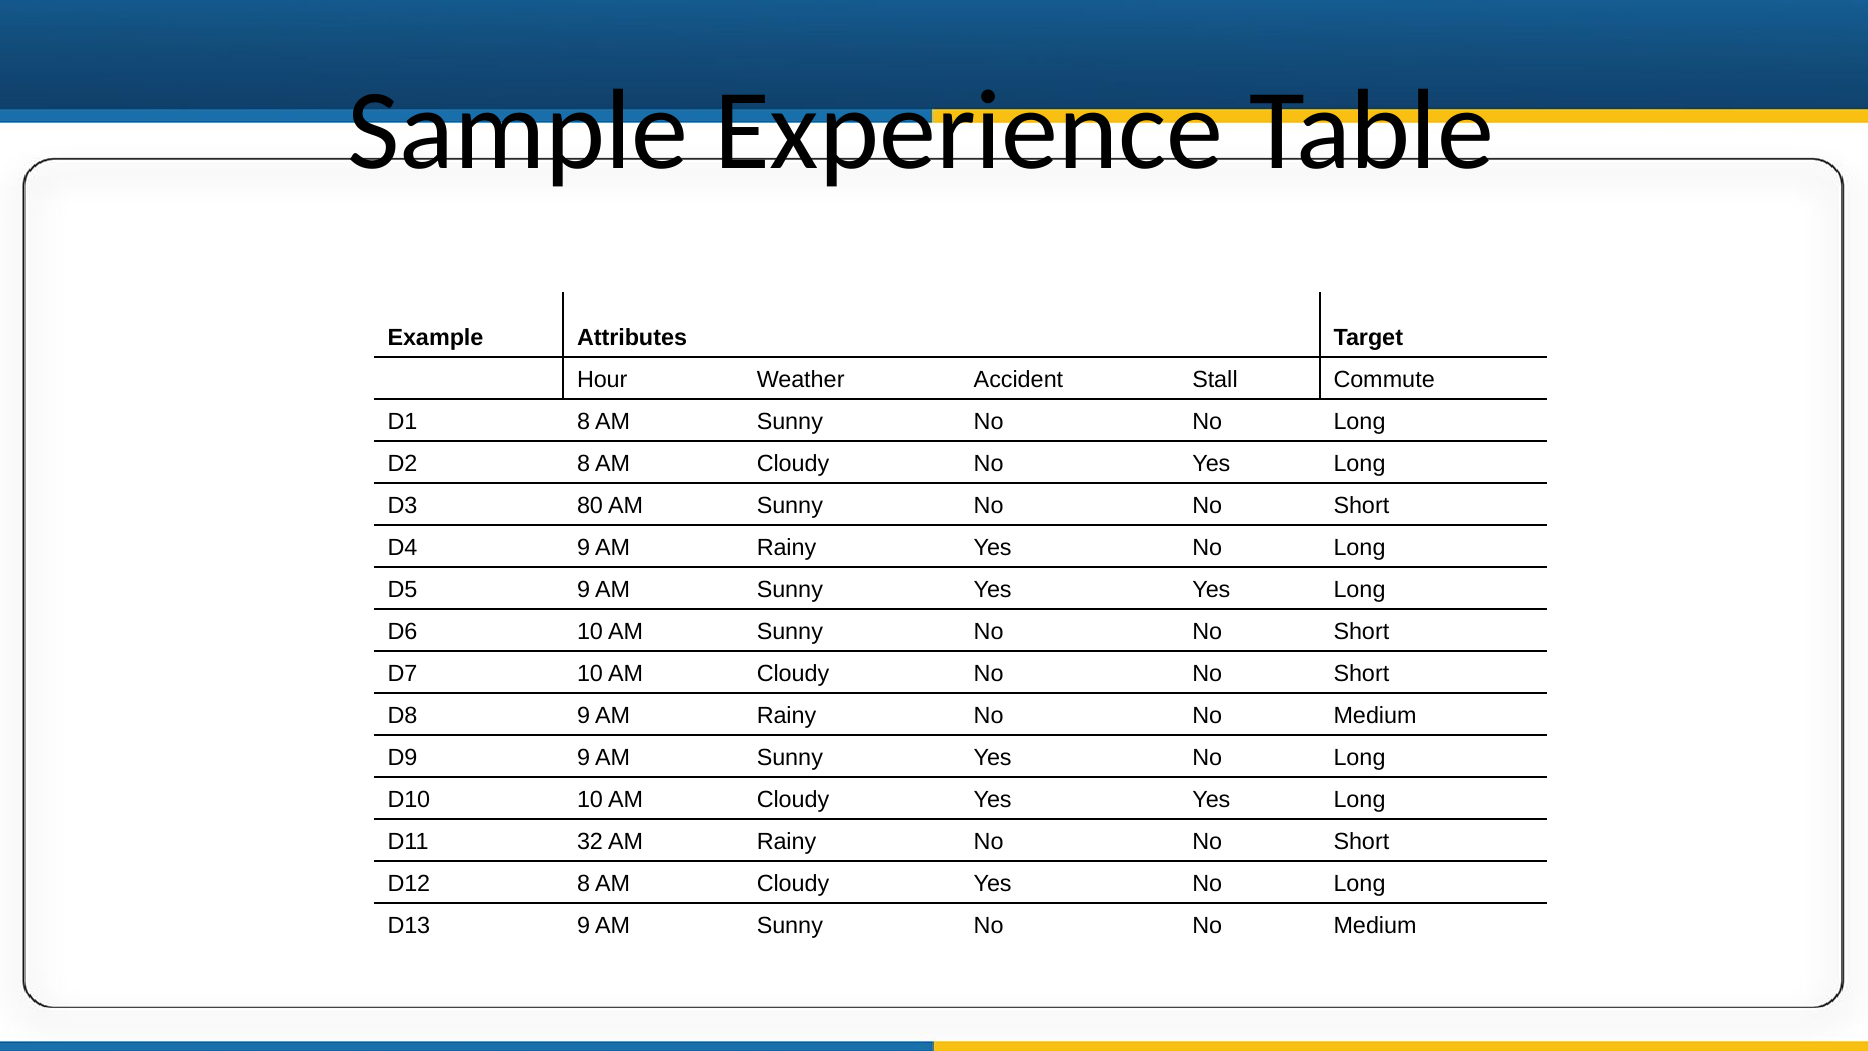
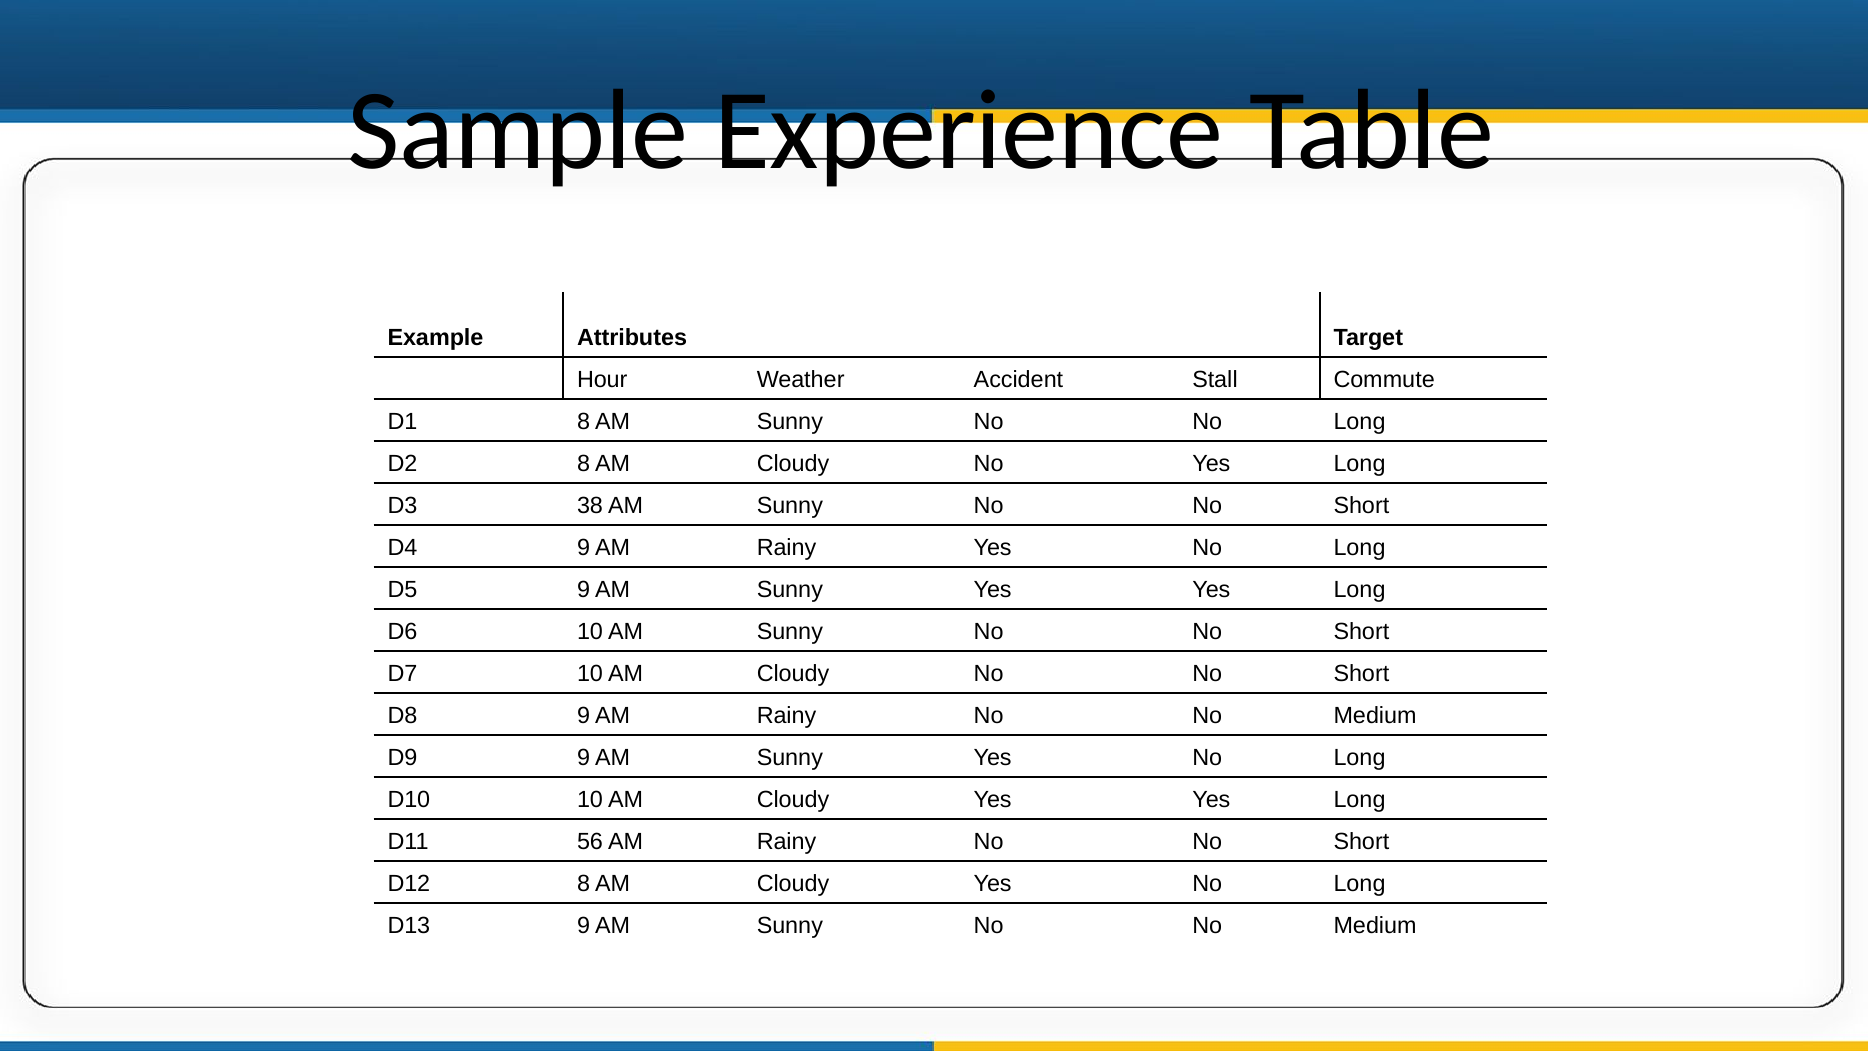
80: 80 -> 38 (590, 505)
32: 32 -> 56 (590, 841)
